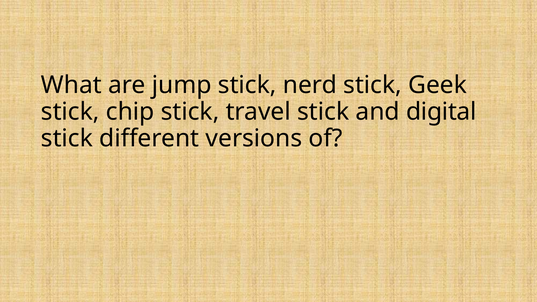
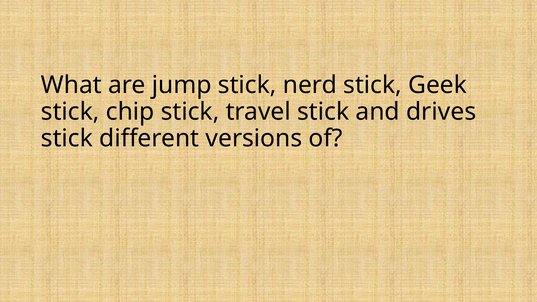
digital: digital -> drives (441, 112)
